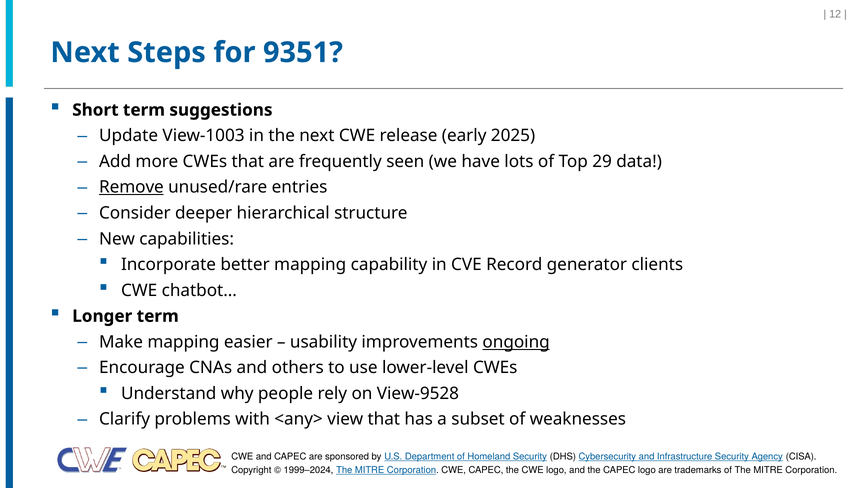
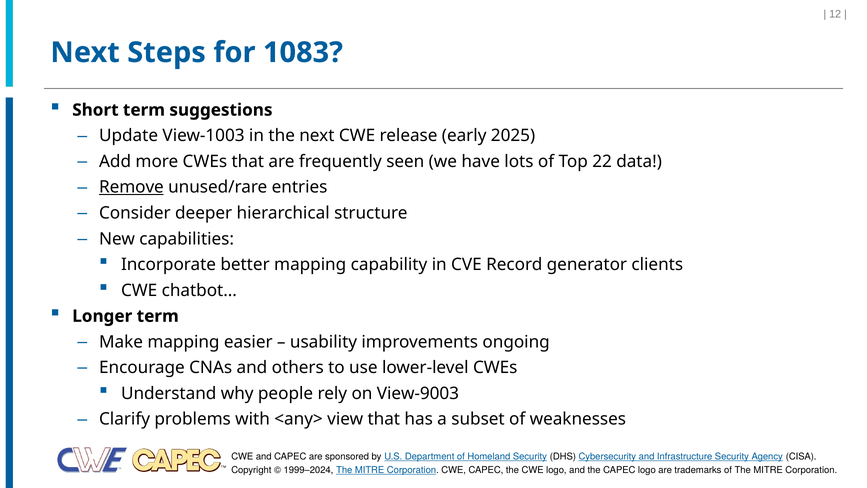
9351: 9351 -> 1083 (303, 52)
29: 29 -> 22 (602, 161)
ongoing underline: present -> none (516, 342)
View-9528: View-9528 -> View-9003 (418, 393)
